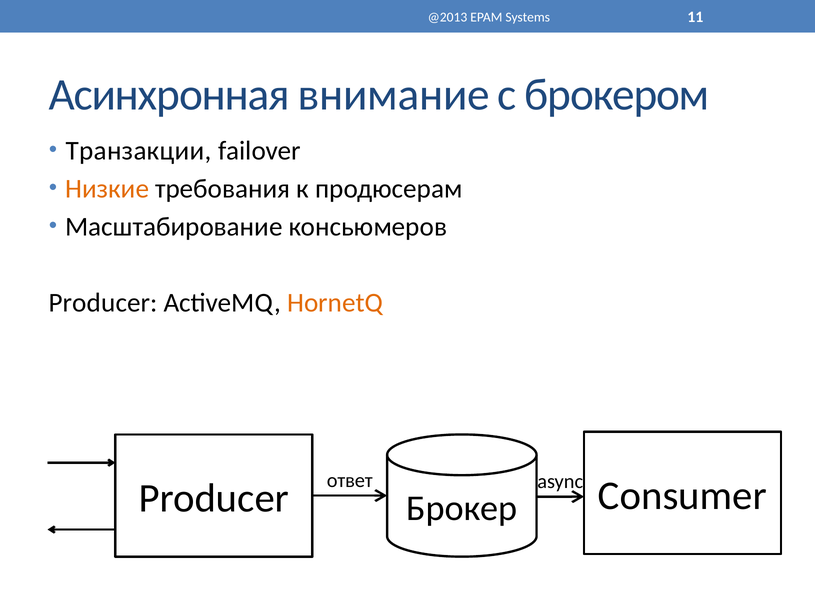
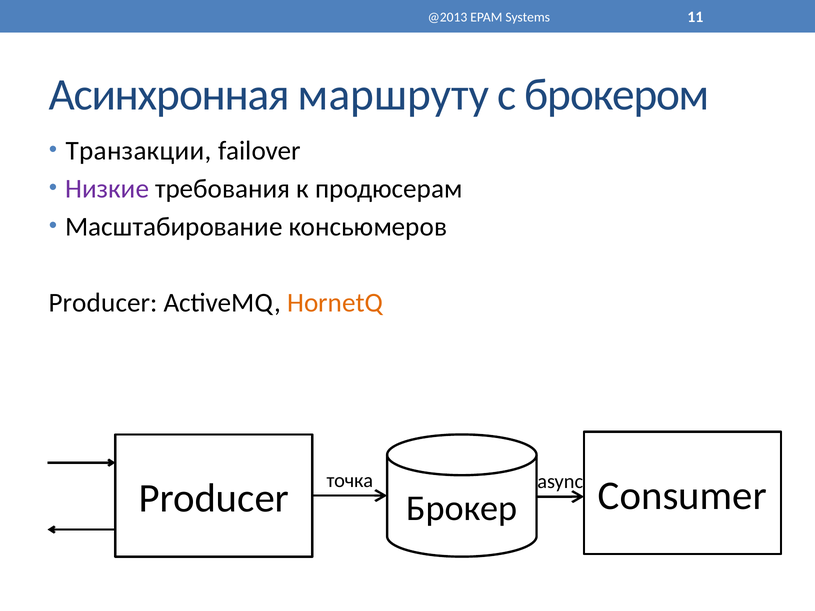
внимание: внимание -> маршруту (394, 95)
Низкие colour: orange -> purple (107, 189)
ответ: ответ -> точка (350, 481)
